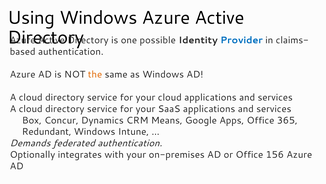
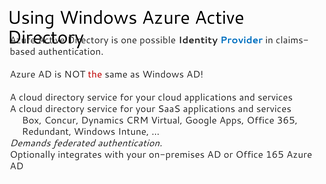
the colour: orange -> red (95, 74)
Means: Means -> Virtual (167, 120)
156: 156 -> 165 (275, 154)
